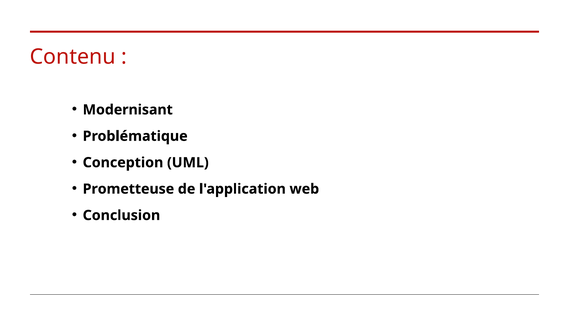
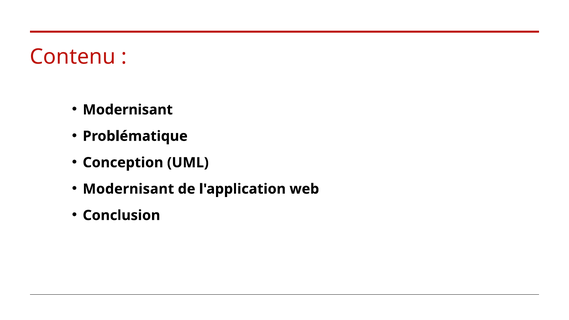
Prometteuse: Prometteuse -> Modernisant (128, 189)
